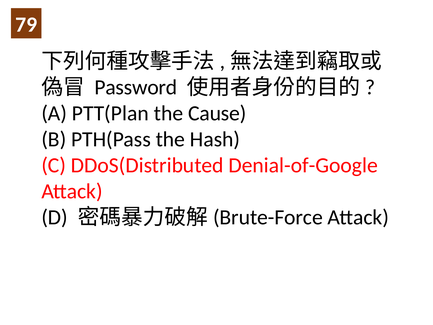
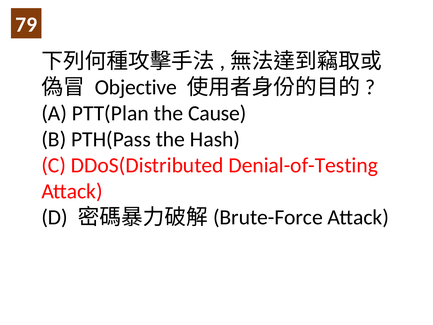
Password: Password -> Objective (136, 87)
Denial-of-Google: Denial-of-Google -> Denial-of-Testing (303, 165)
